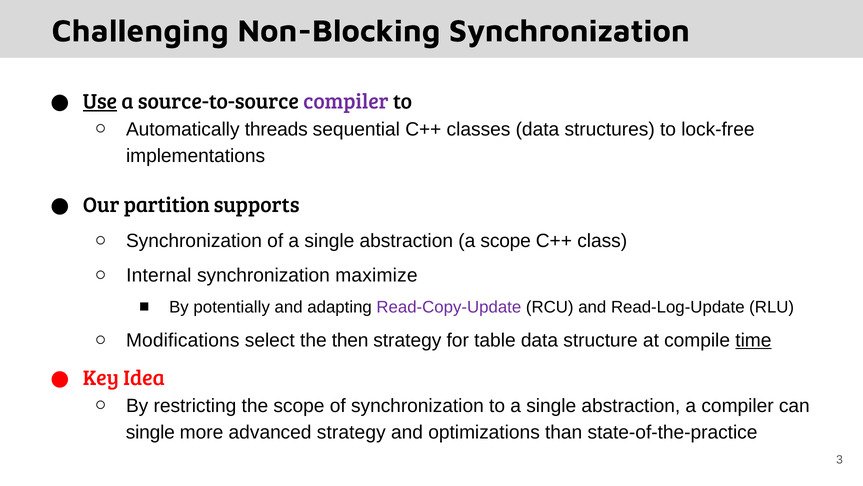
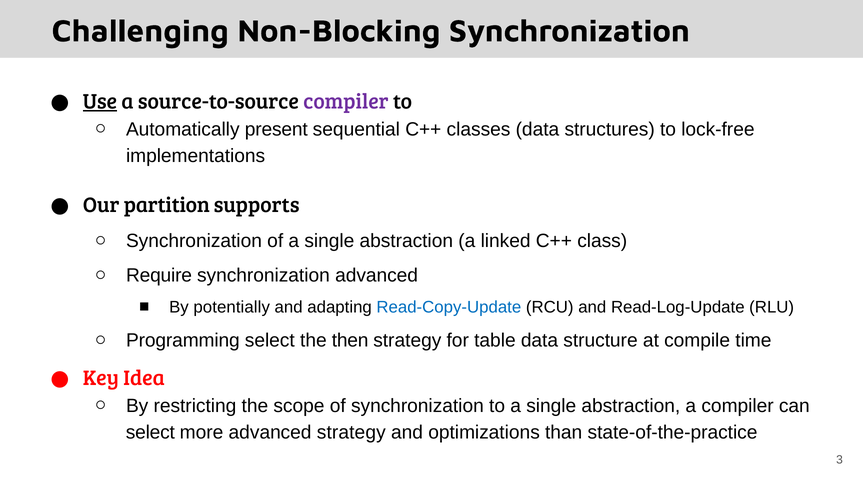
threads: threads -> present (276, 129)
a scope: scope -> linked (506, 241)
Internal: Internal -> Require (159, 275)
synchronization maximize: maximize -> advanced (377, 275)
Read-Copy-Update colour: purple -> blue (449, 307)
Modifications: Modifications -> Programming (183, 340)
time underline: present -> none (753, 340)
single: single -> select (150, 432)
